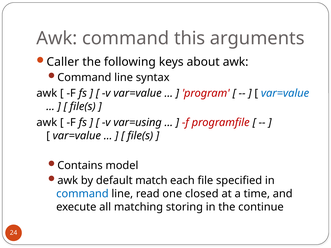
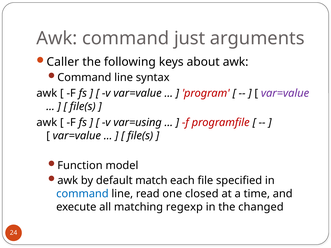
this: this -> just (190, 38)
var=value colour: blue -> purple (285, 93)
Contains: Contains -> Function (80, 166)
storing: storing -> regexp (184, 207)
continue: continue -> changed (261, 207)
